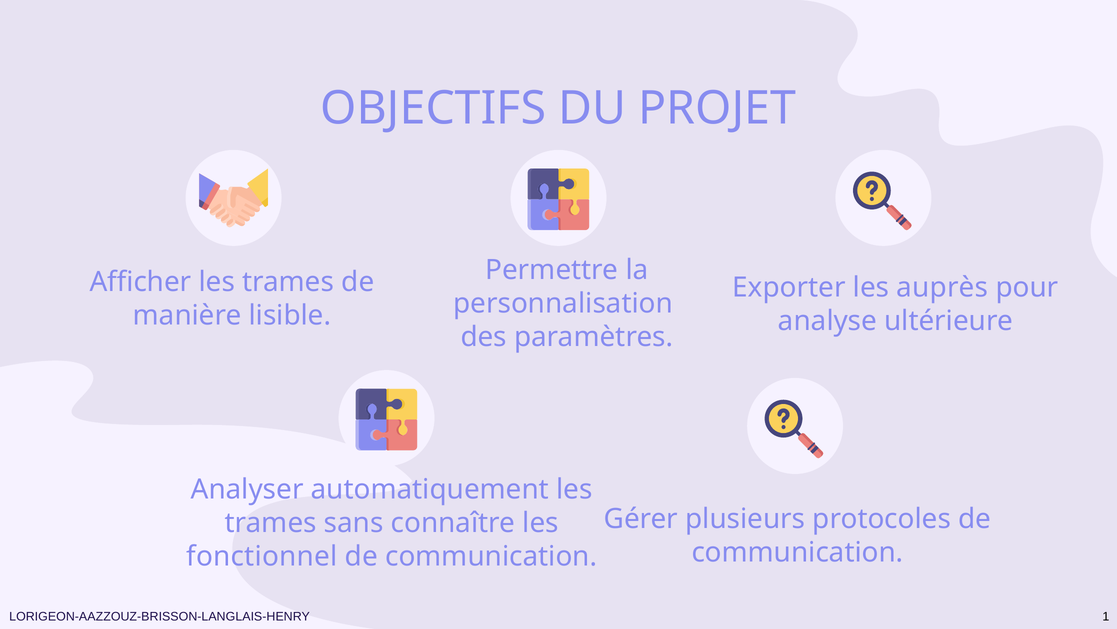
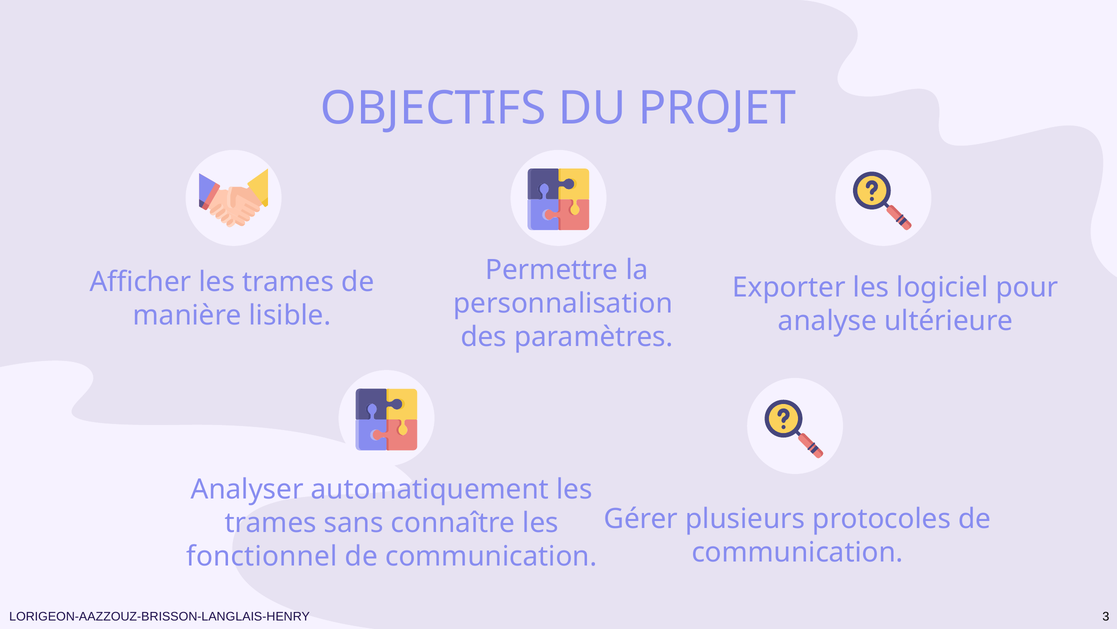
auprès: auprès -> logiciel (942, 287)
1: 1 -> 3 (1106, 616)
